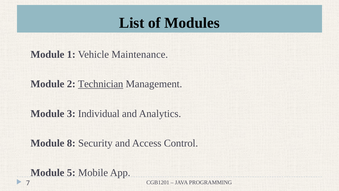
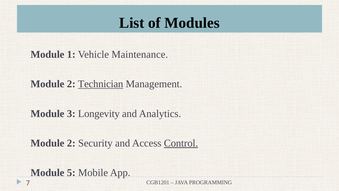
Individual: Individual -> Longevity (99, 113)
8: 8 -> 2 (71, 143)
Control underline: none -> present (181, 143)
